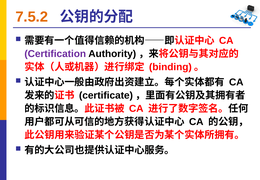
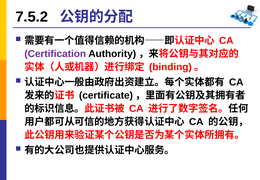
7.5.2 colour: orange -> black (32, 17)
